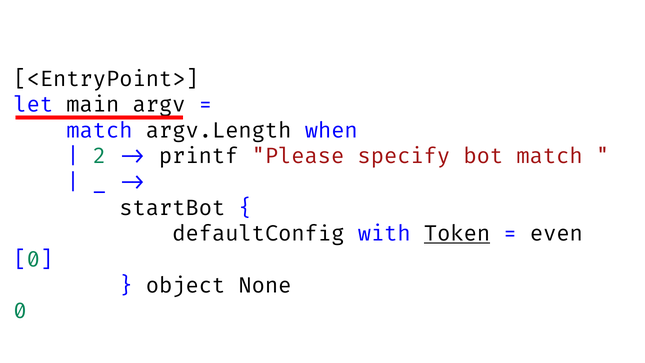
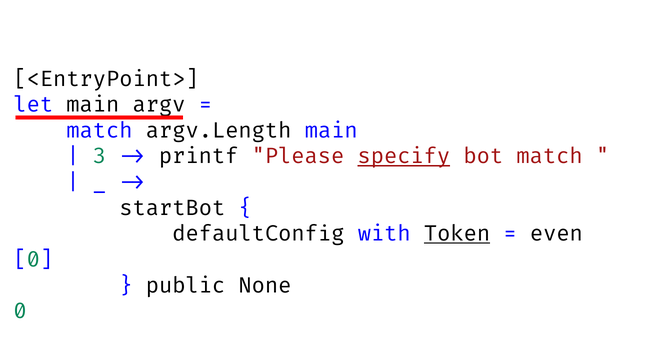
argv.Length when: when -> main (331, 130)
2: 2 -> 3 (99, 156)
specify underline: none -> present (404, 156)
object: object -> public (186, 285)
